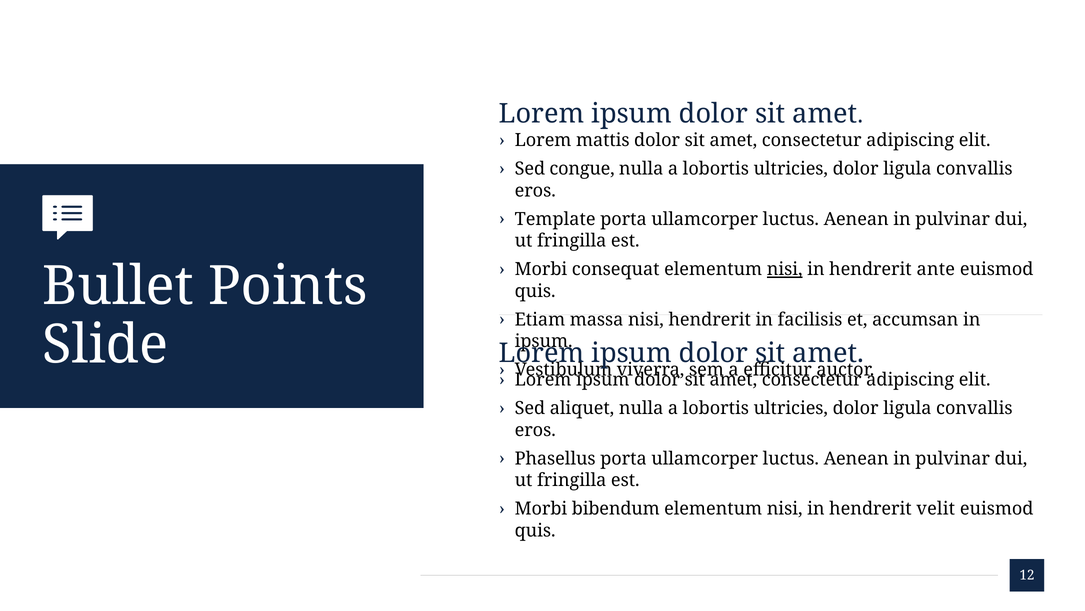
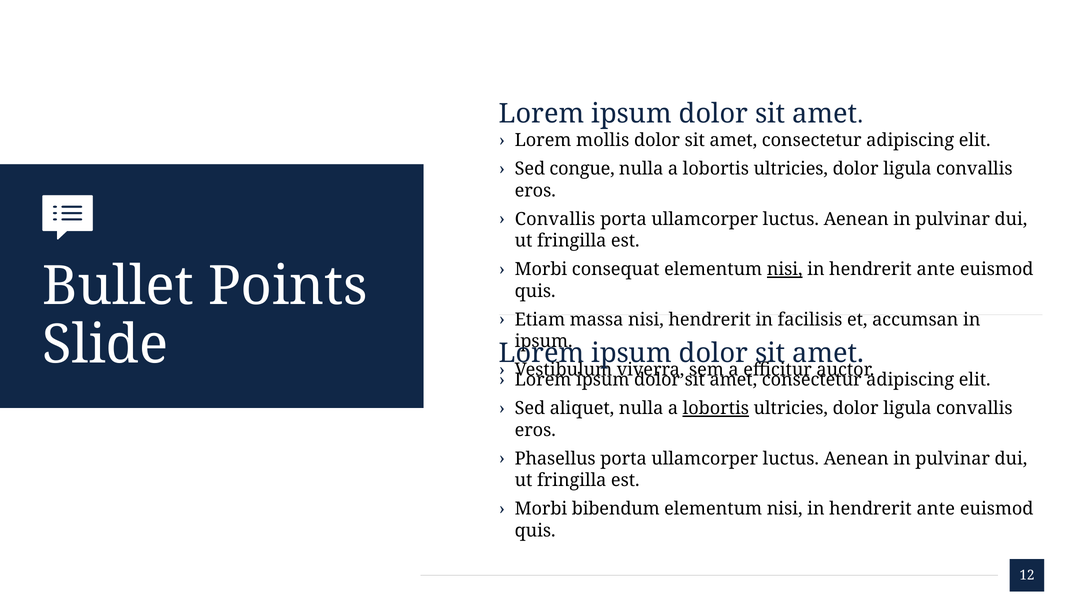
mattis: mattis -> mollis (603, 140)
Template: Template -> Convallis (555, 219)
lobortis underline: none -> present (716, 408)
velit: velit -> ante (936, 508)
